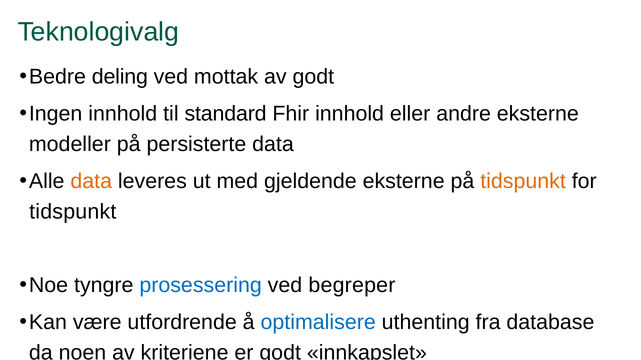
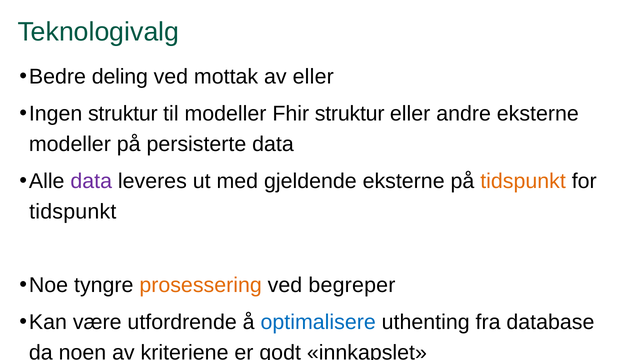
av godt: godt -> eller (313, 77)
Ingen innhold: innhold -> struktur (123, 114)
til standard: standard -> modeller (225, 114)
Fhir innhold: innhold -> struktur (350, 114)
data colour: orange -> purple (91, 181)
prosessering colour: blue -> orange (201, 286)
